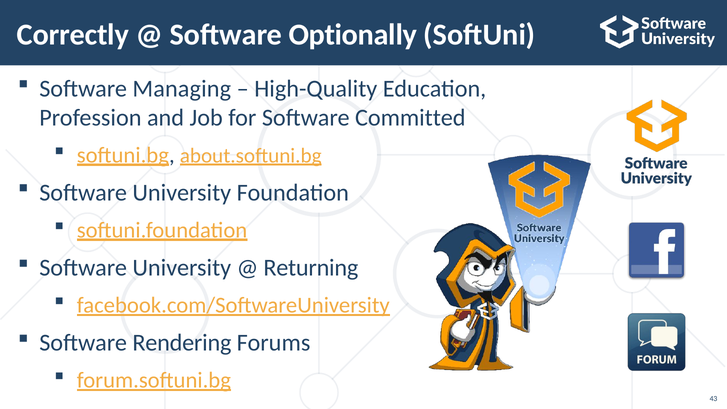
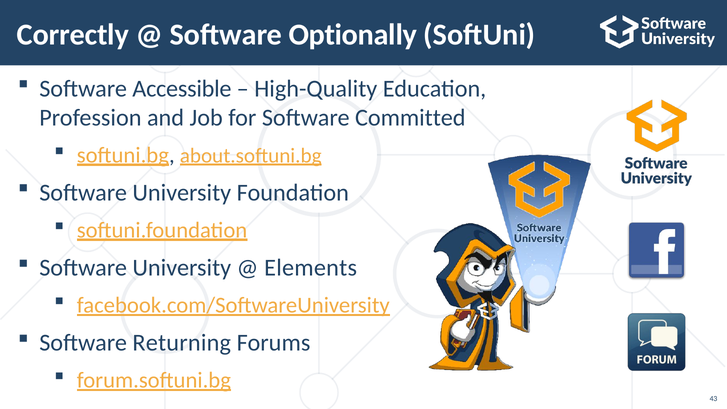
Managing: Managing -> Accessible (182, 89)
Returning: Returning -> Elements (311, 268)
Rendering: Rendering -> Returning (182, 343)
